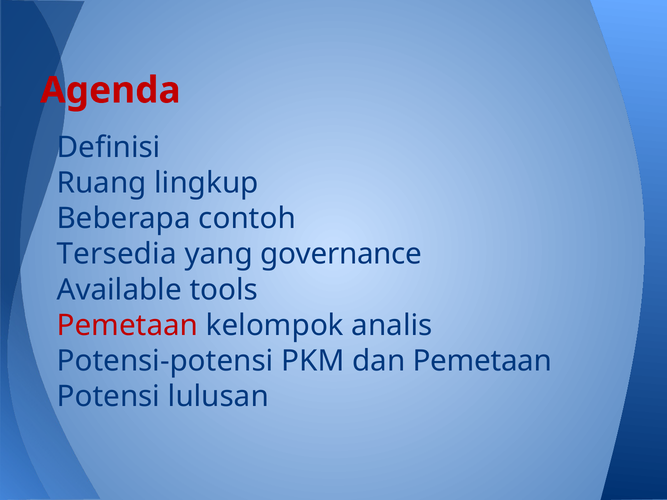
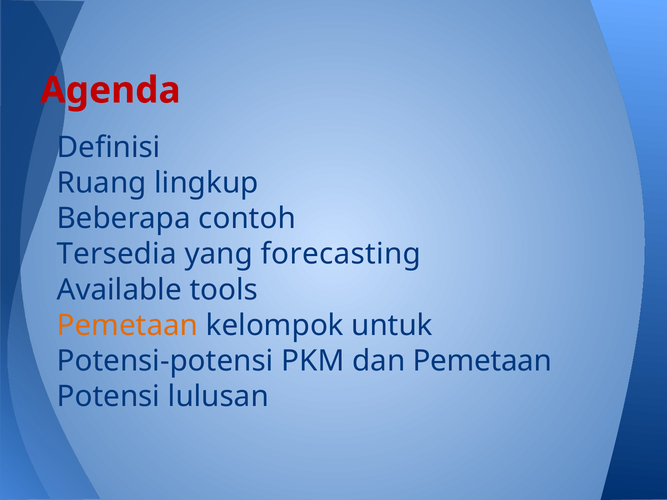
governance: governance -> forecasting (341, 254)
Pemetaan colour: red -> orange (127, 325)
analis: analis -> untuk (392, 325)
